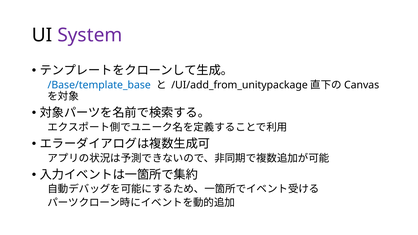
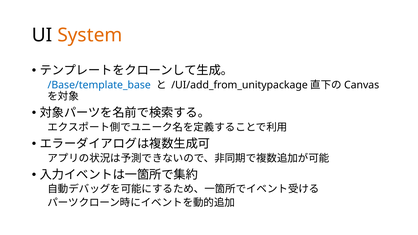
System colour: purple -> orange (90, 35)
